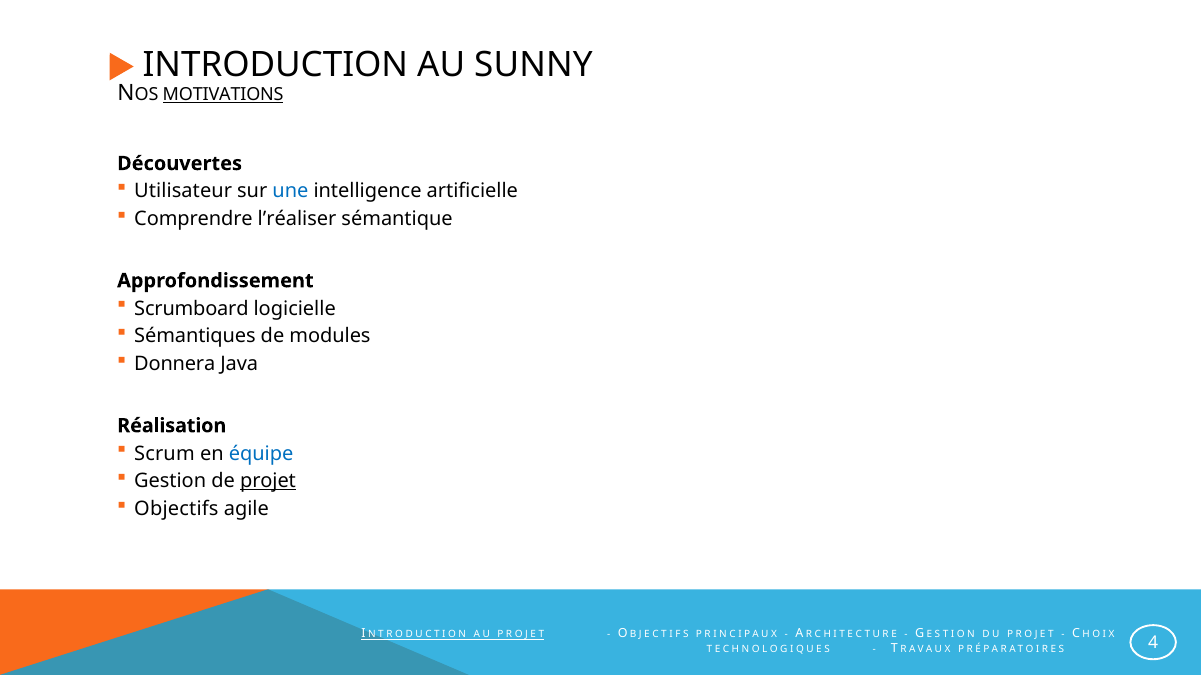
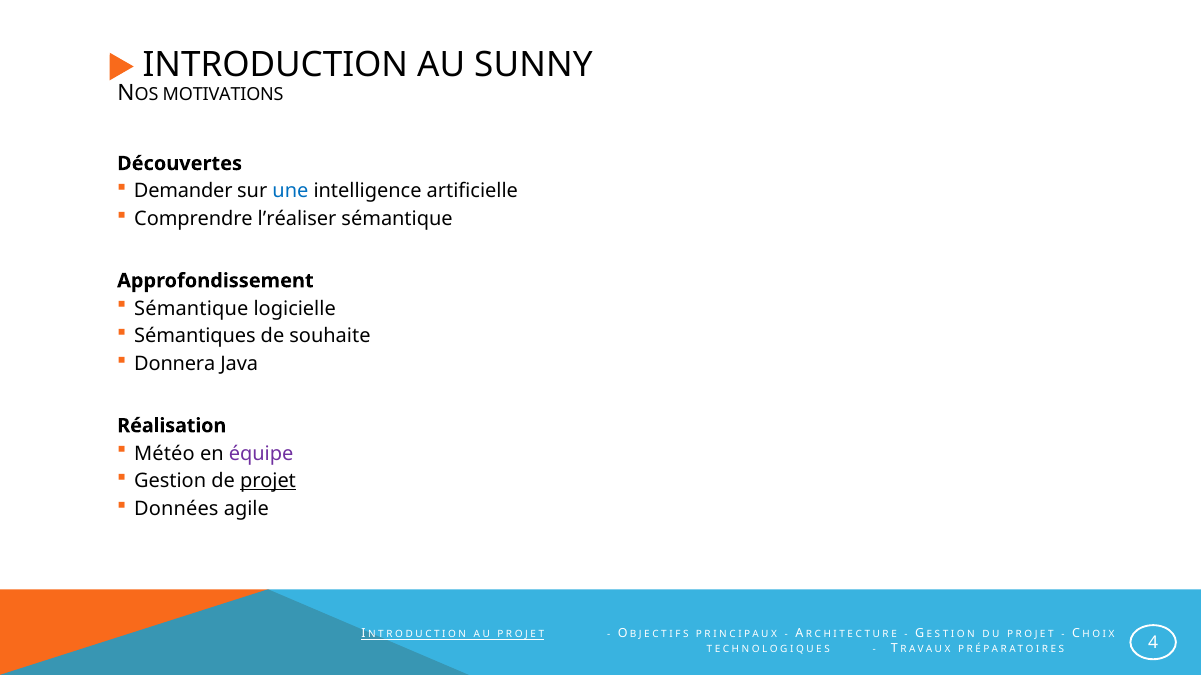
MOTIVATIONS underline: present -> none (223, 95)
Utilisateur: Utilisateur -> Demander (183, 191)
Scrumboard: Scrumboard -> Sémantique (191, 309)
modules: modules -> souhaite (330, 336)
Scrum: Scrum -> Météo (164, 454)
équipe colour: blue -> purple (261, 454)
Objectifs: Objectifs -> Données (176, 509)
